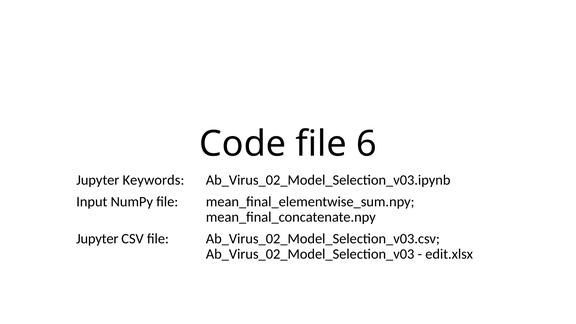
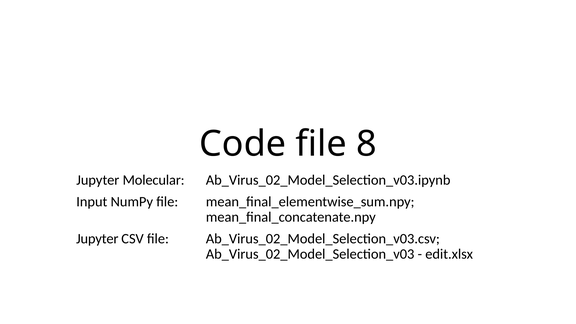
6: 6 -> 8 (366, 144)
Keywords: Keywords -> Molecular (154, 180)
